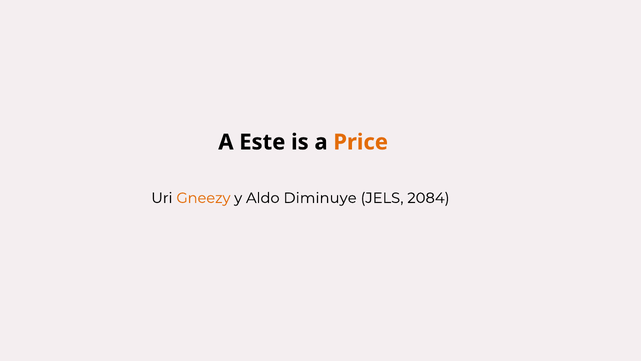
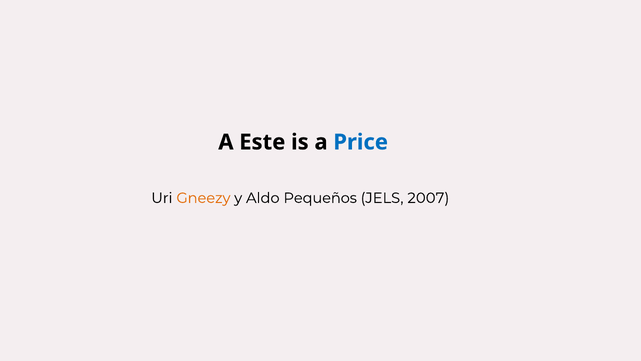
Price colour: orange -> blue (361, 142)
Diminuye: Diminuye -> Pequeños (320, 198)
2084: 2084 -> 2007 (428, 198)
